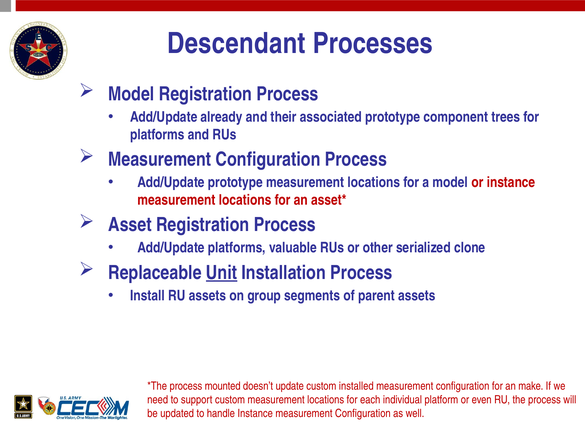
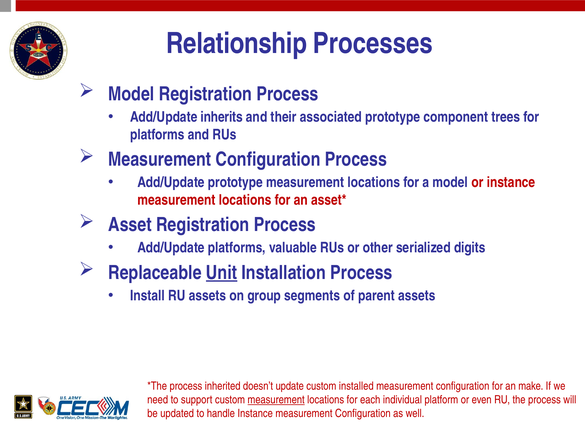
Descendant: Descendant -> Relationship (237, 44)
already: already -> inherits (222, 117)
clone: clone -> digits (470, 248)
mounted: mounted -> inherited (223, 386)
measurement underline: none -> present (276, 400)
